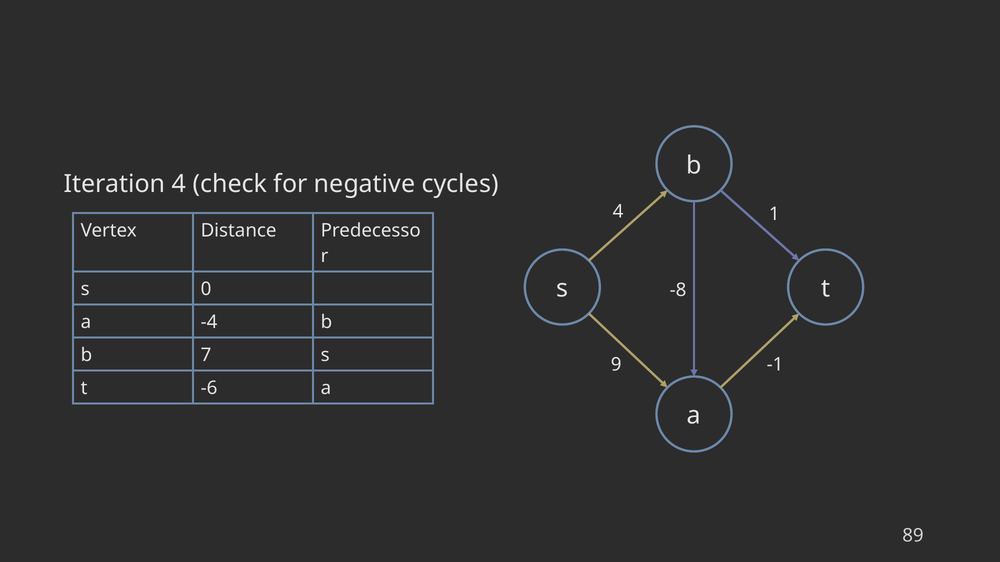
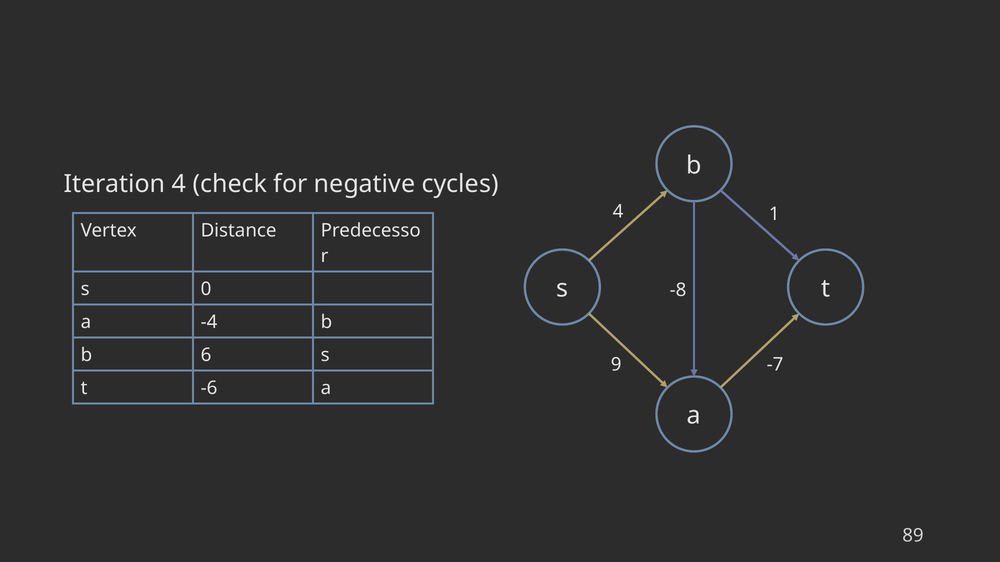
7: 7 -> 6 (206, 355)
-1: -1 -> -7 (775, 365)
